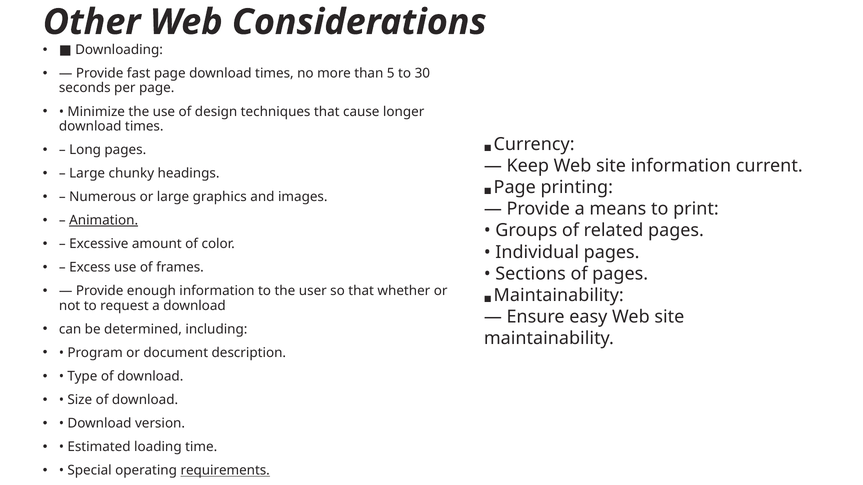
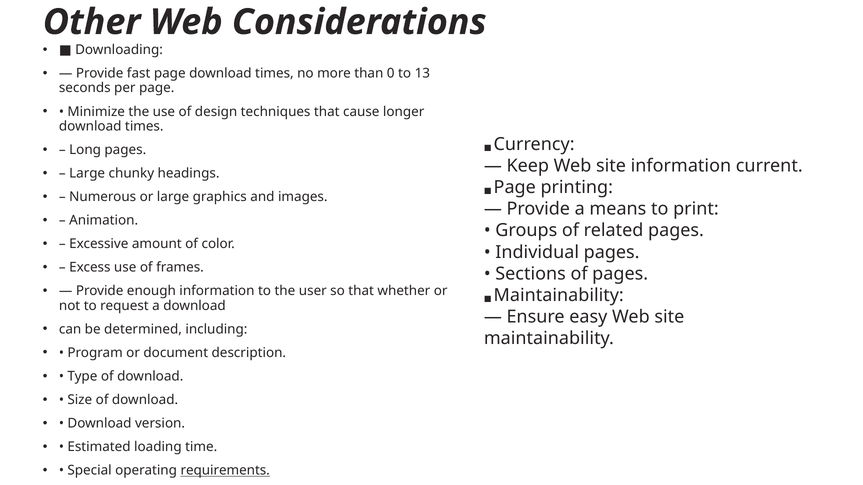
5: 5 -> 0 (391, 74)
30: 30 -> 13 (422, 74)
Animation underline: present -> none (104, 221)
